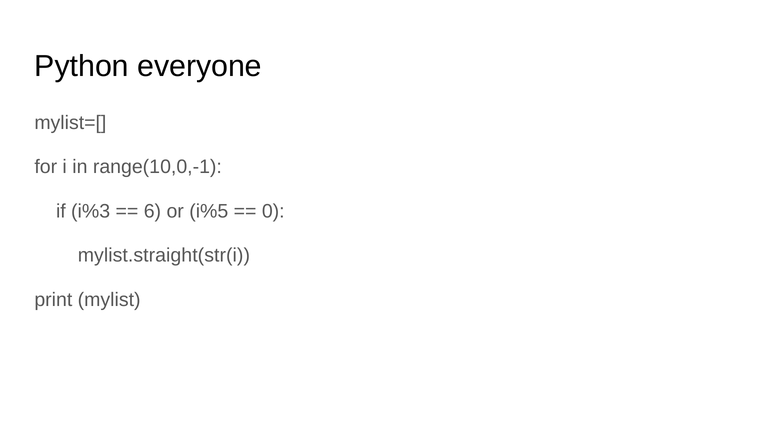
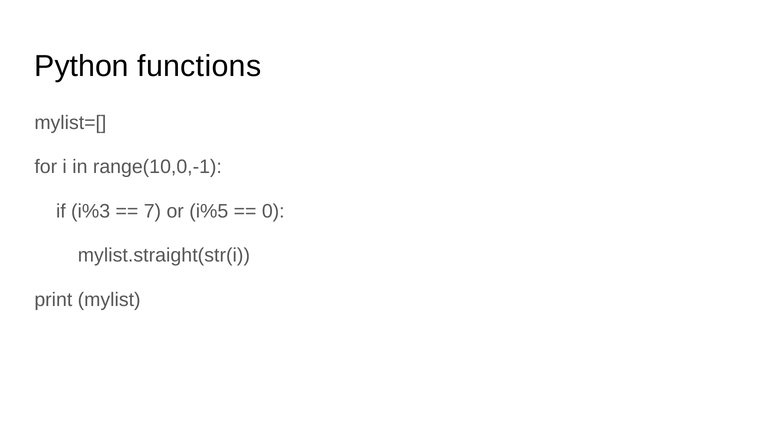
everyone: everyone -> functions (199, 66)
6: 6 -> 7 (152, 211)
